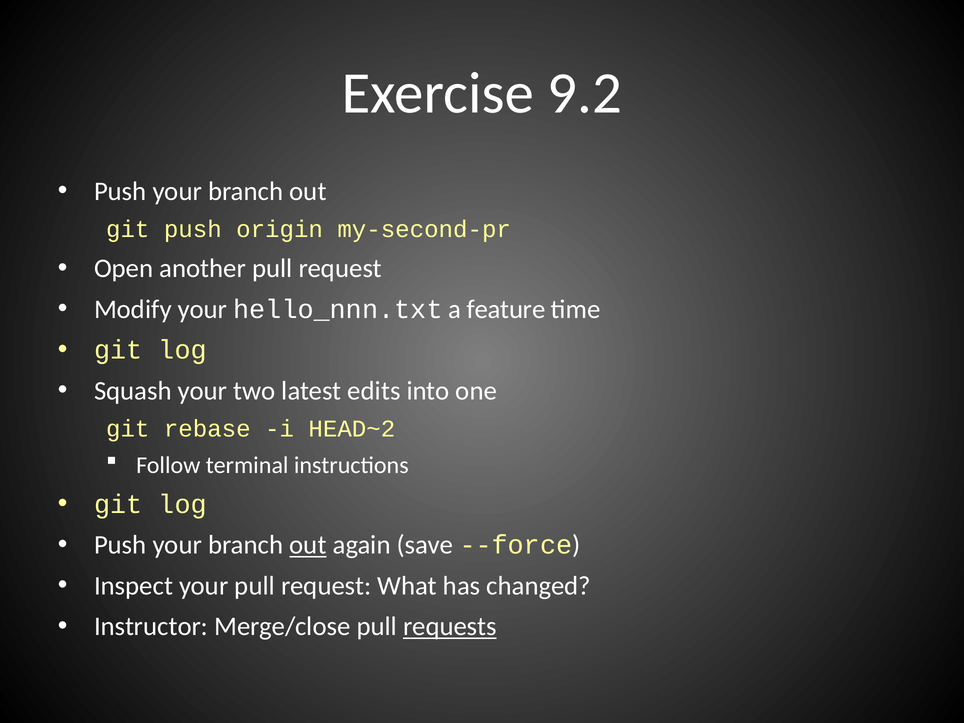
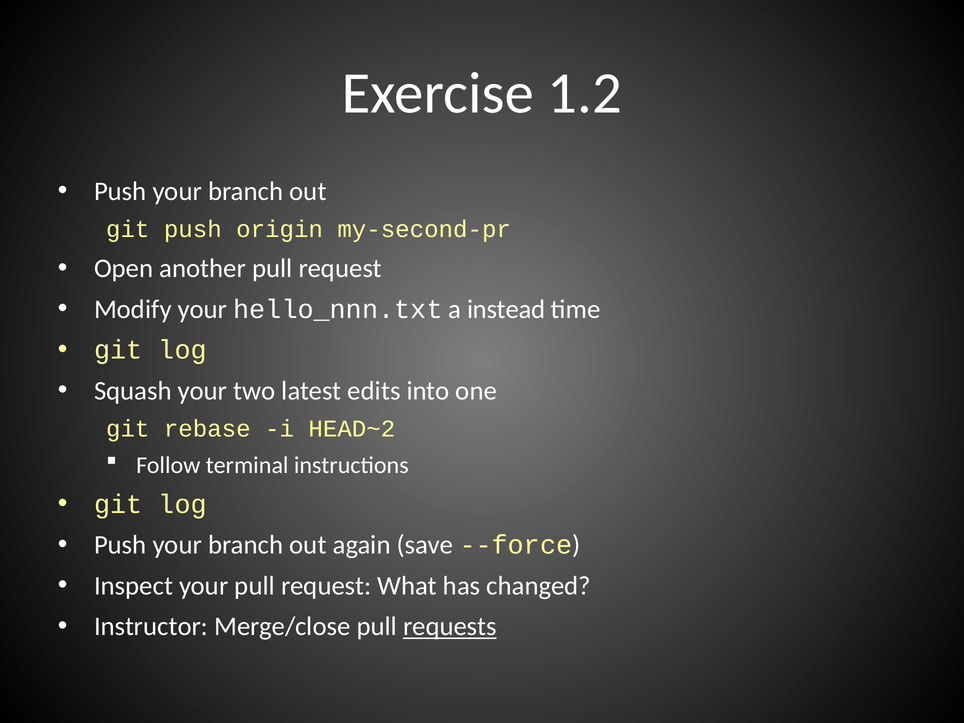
9.2: 9.2 -> 1.2 (585, 93)
feature: feature -> instead (506, 309)
out underline: present -> none (308, 545)
